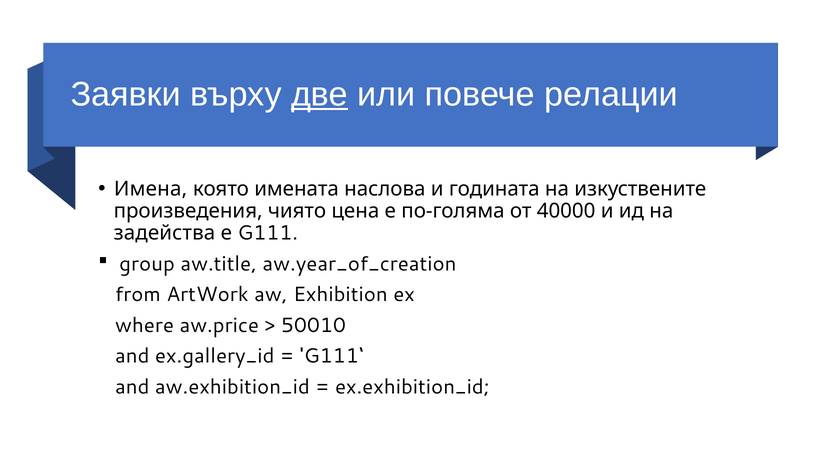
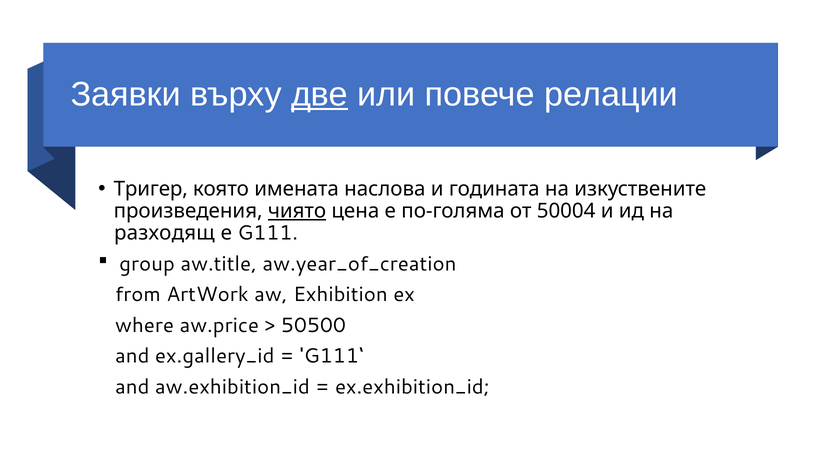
Имена: Имена -> Тригер (151, 189)
чиято underline: none -> present (297, 211)
40000: 40000 -> 50004 (566, 211)
задейства: задейства -> разходящ (164, 233)
50010: 50010 -> 50500 (313, 325)
